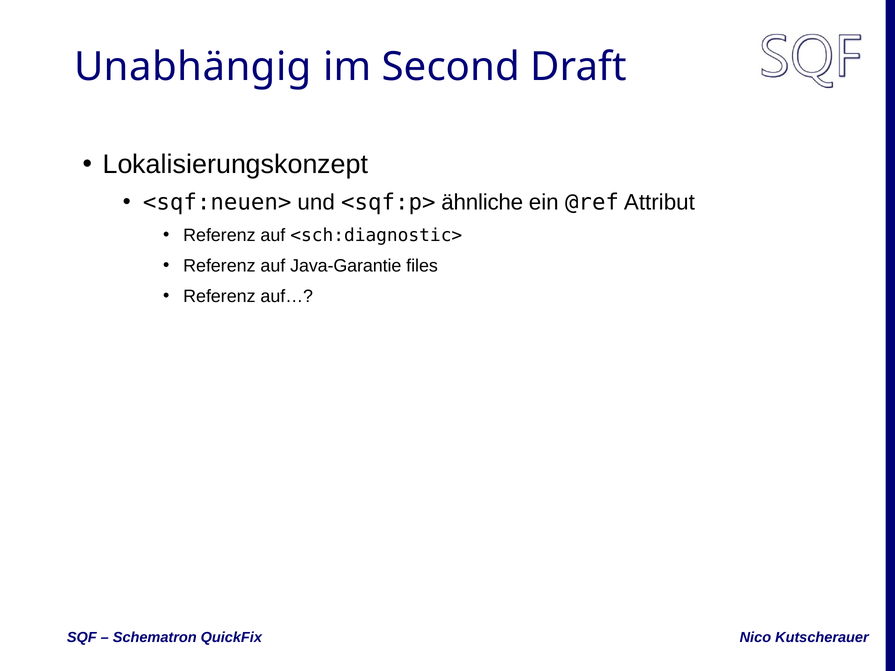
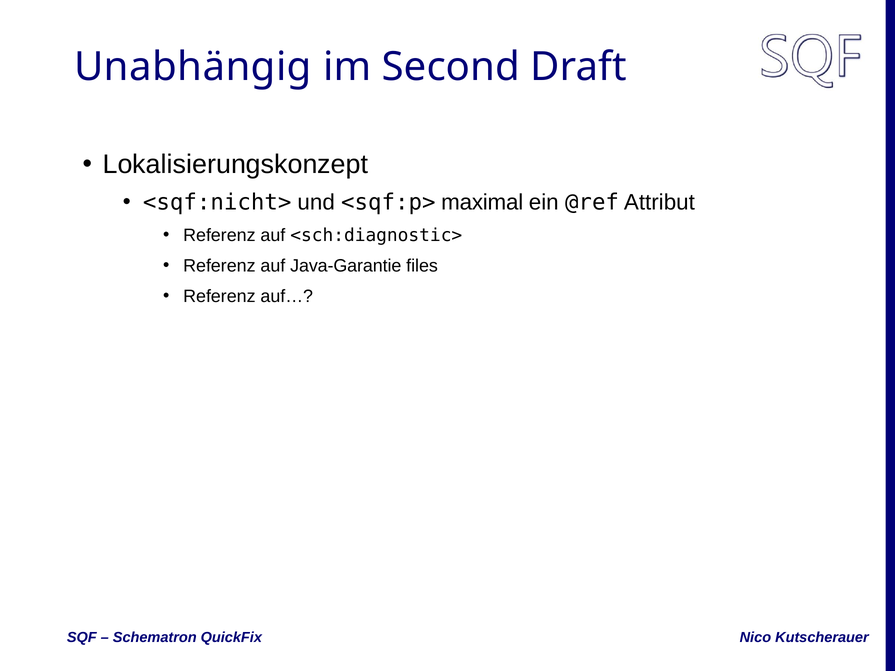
<sqf:neuen>: <sqf:neuen> -> <sqf:nicht> (217, 202)
ähnliche: ähnliche -> maximal (482, 202)
